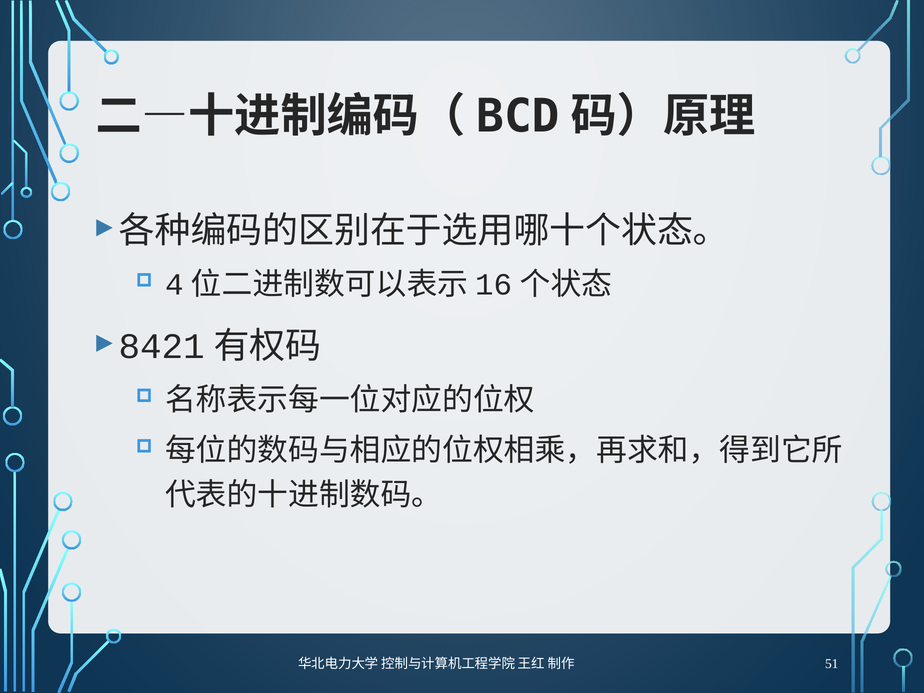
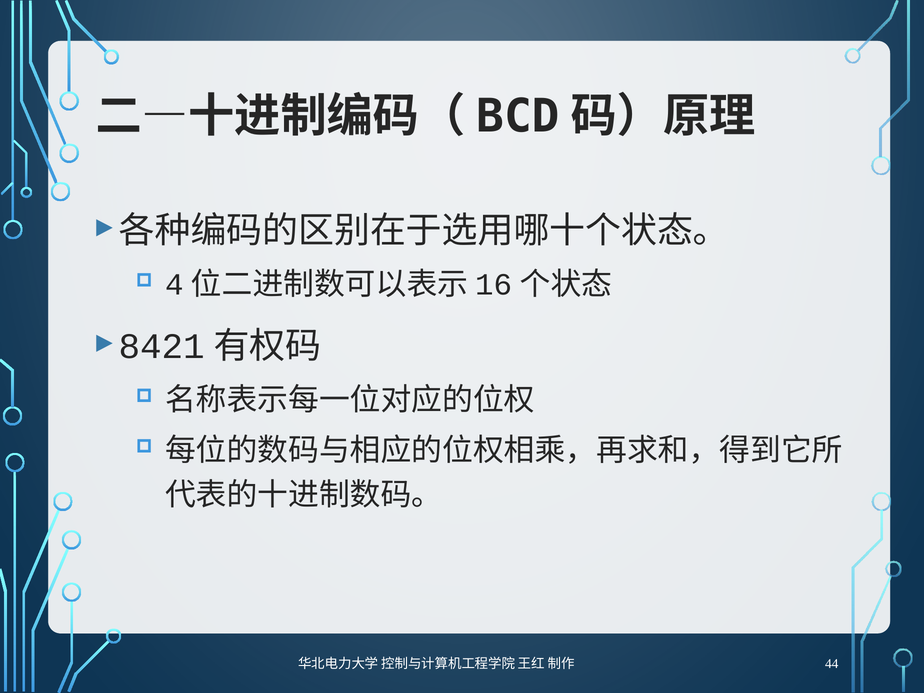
51: 51 -> 44 (832, 664)
